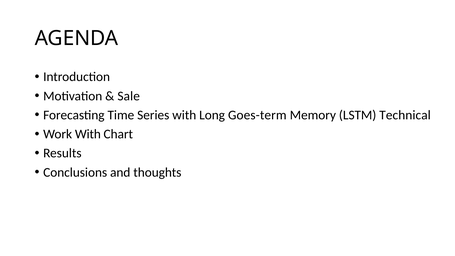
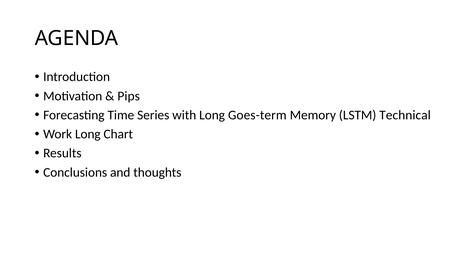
Sale: Sale -> Pips (129, 96)
Work With: With -> Long (88, 134)
